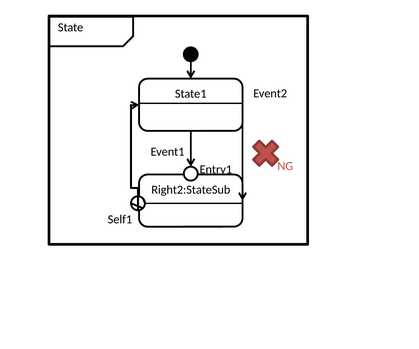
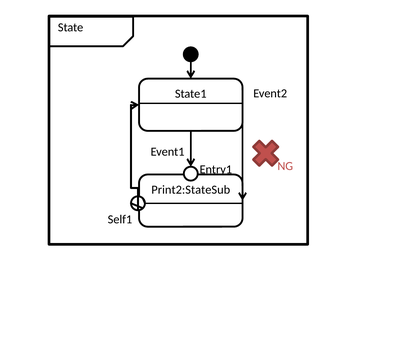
Right2:StateSub: Right2:StateSub -> Print2:StateSub (191, 190)
